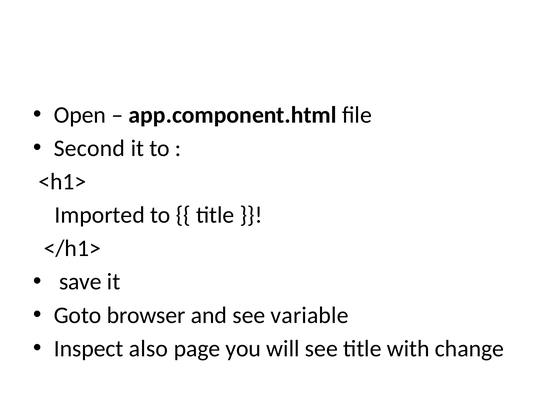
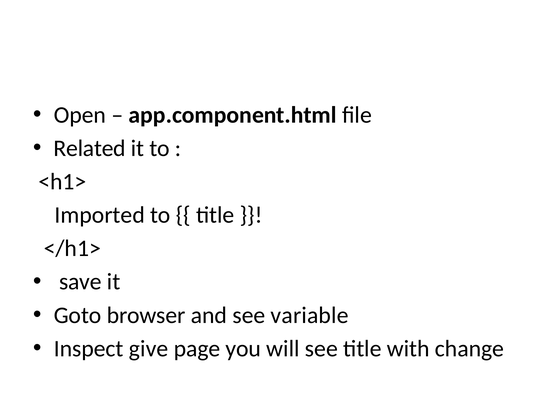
Second: Second -> Related (90, 148)
also: also -> give (149, 349)
